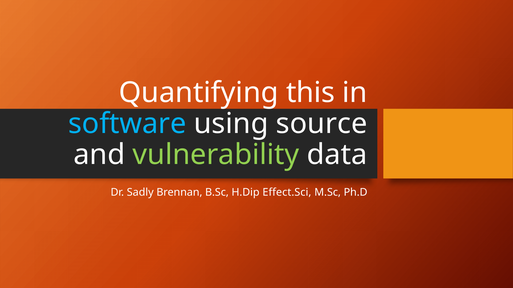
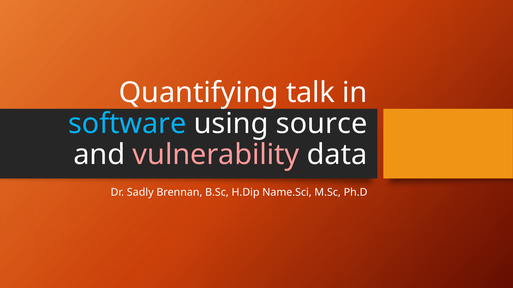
this: this -> talk (310, 93)
vulnerability colour: light green -> pink (216, 155)
Effect.Sci: Effect.Sci -> Name.Sci (287, 193)
